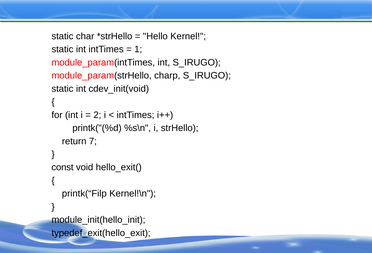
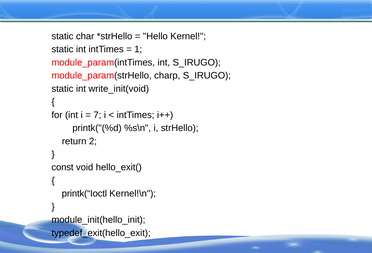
cdev_init(void: cdev_init(void -> write_init(void (119, 89)
2: 2 -> 7 (97, 115)
7: 7 -> 2 (93, 141)
printk(“Filp: printk(“Filp -> printk(“Ioctl (84, 194)
